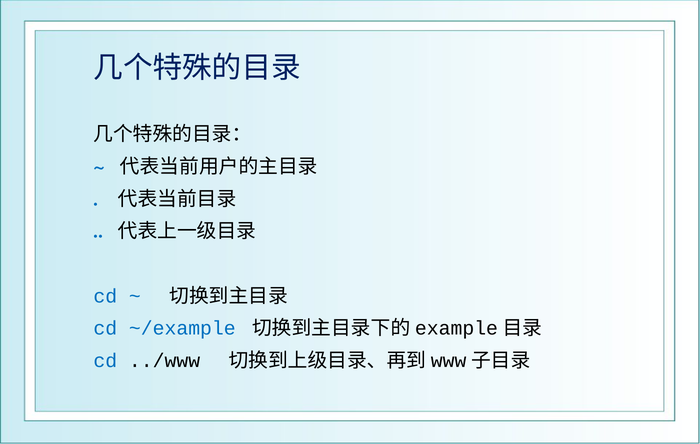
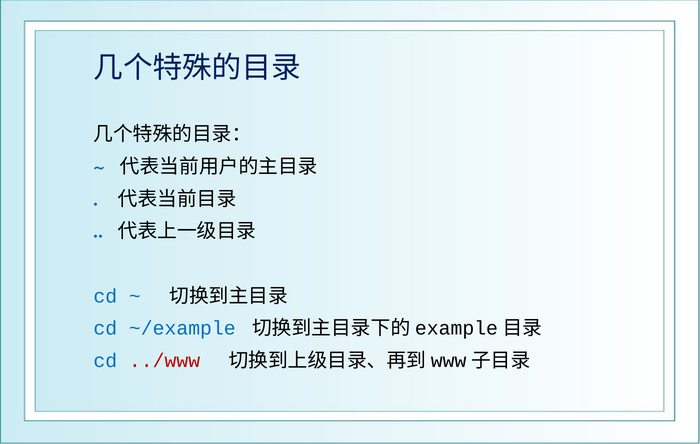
../www colour: black -> red (165, 361)
